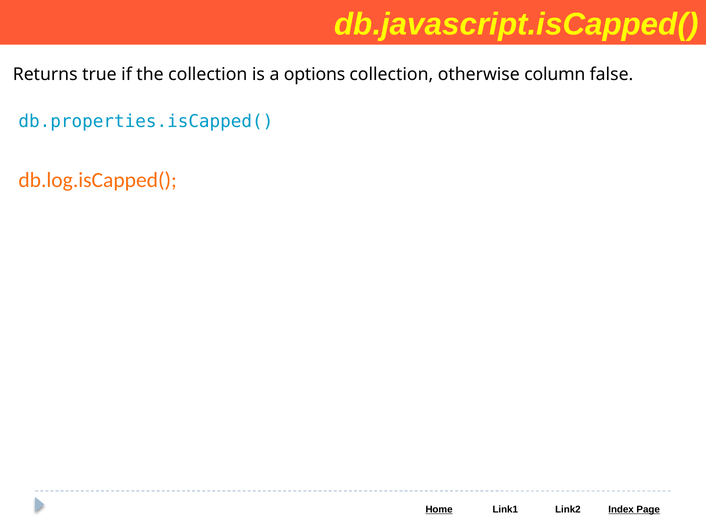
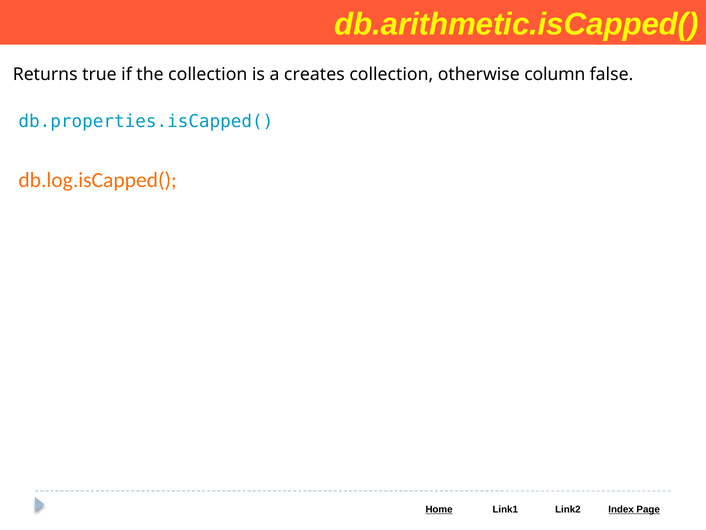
db.javascript.isCapped(: db.javascript.isCapped( -> db.arithmetic.isCapped( (516, 24)
options: options -> creates (314, 74)
